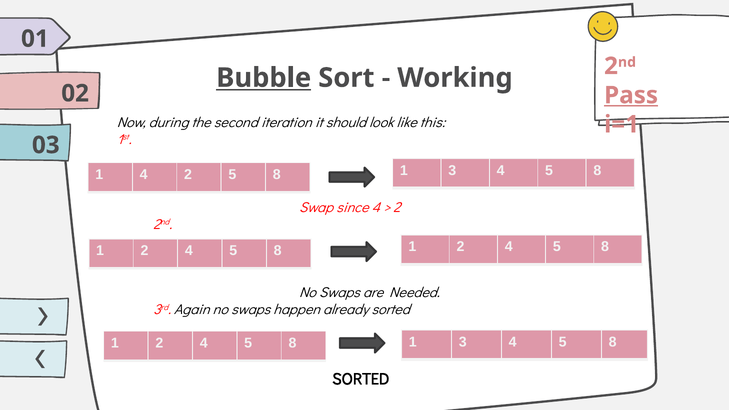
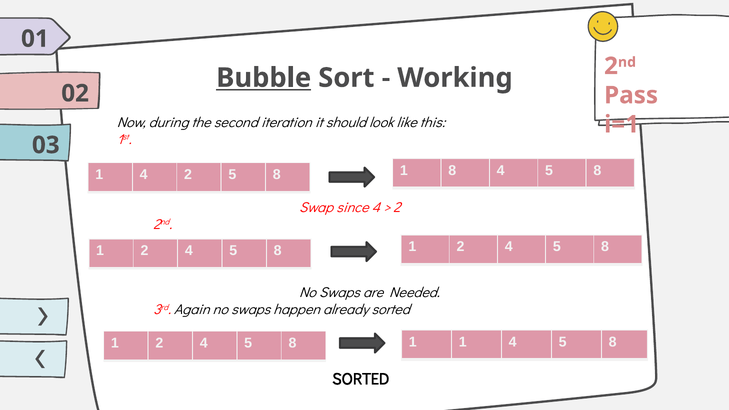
Pass underline: present -> none (631, 95)
3: 3 -> 8 (452, 170)
3: 3 -> 1 (463, 342)
